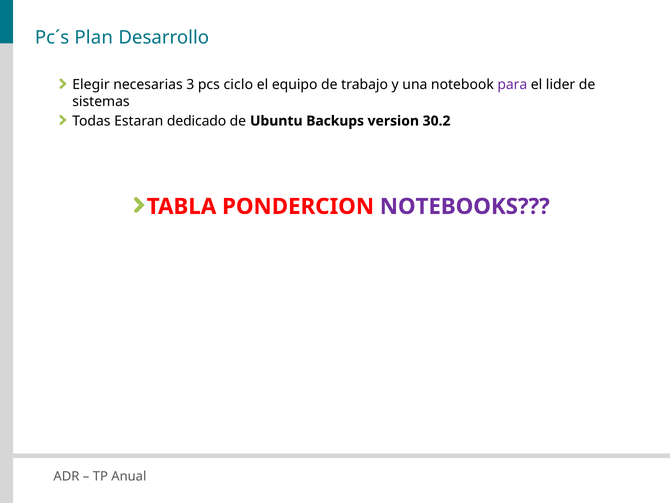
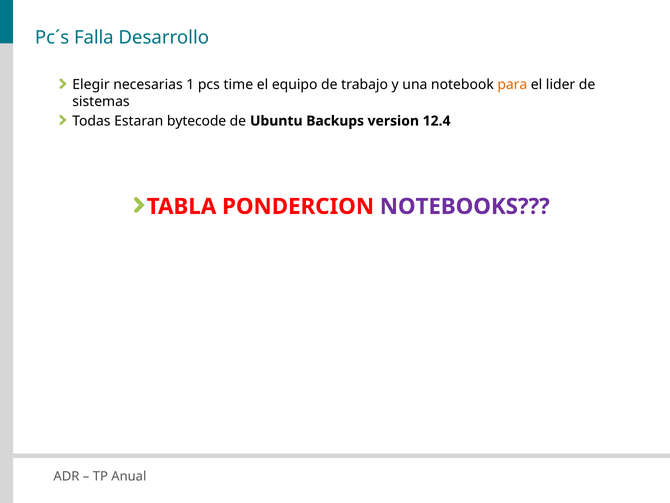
Plan: Plan -> Falla (94, 38)
3: 3 -> 1 (190, 85)
ciclo: ciclo -> time (238, 85)
para colour: purple -> orange (512, 85)
dedicado: dedicado -> bytecode (197, 121)
30.2: 30.2 -> 12.4 (437, 121)
